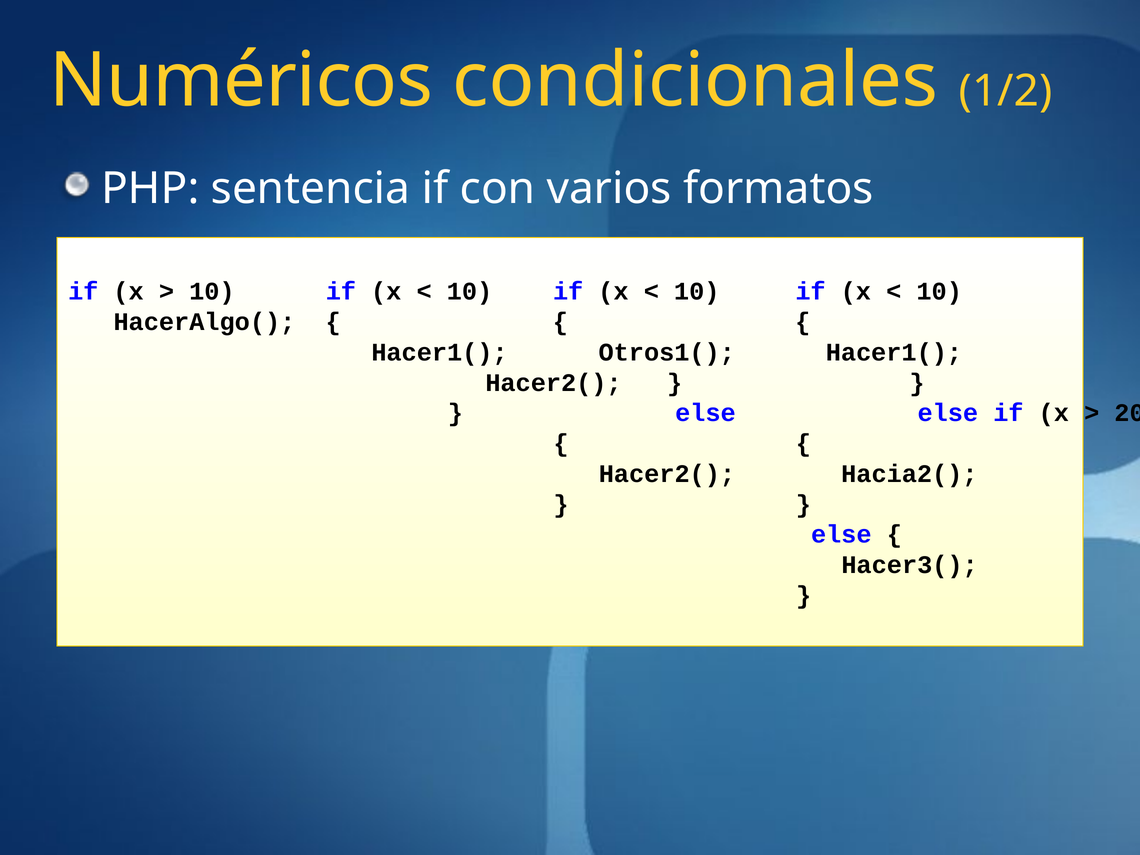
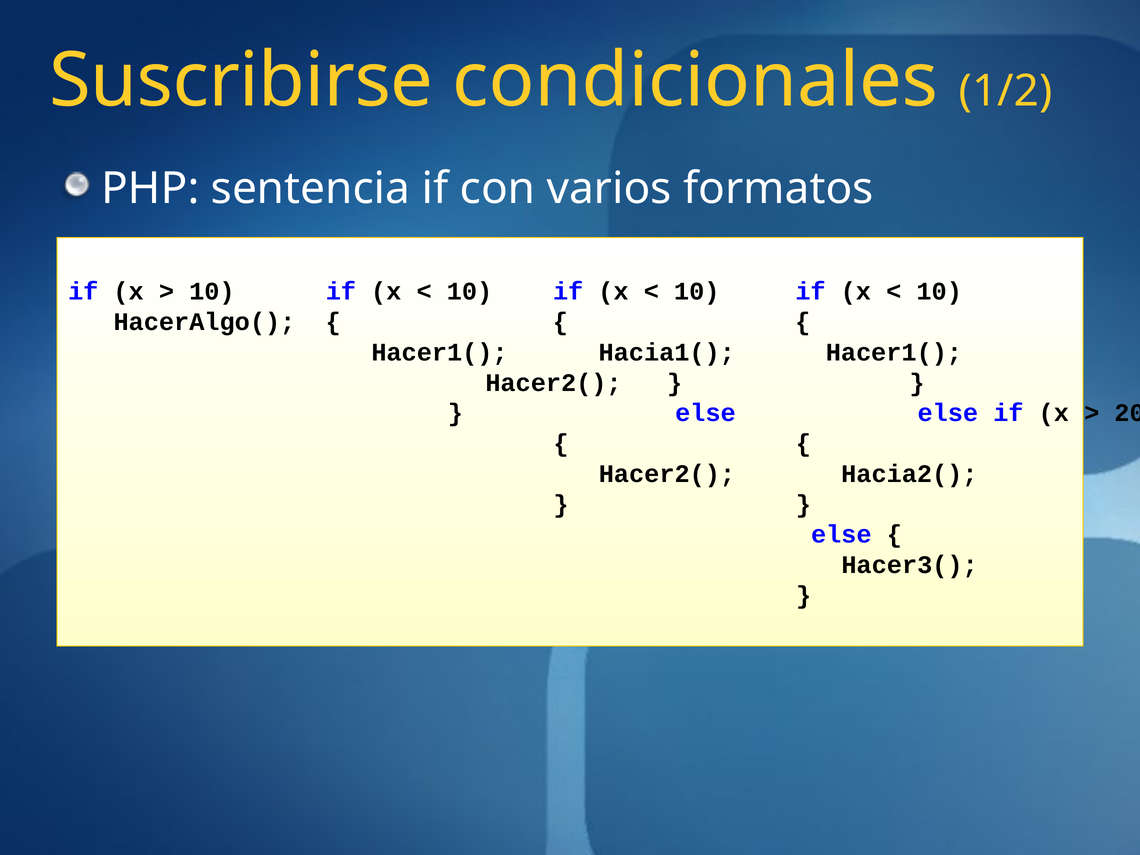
Numéricos: Numéricos -> Suscribirse (241, 81)
Otros1(: Otros1( -> Hacia1( (667, 352)
